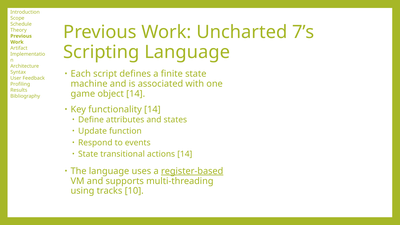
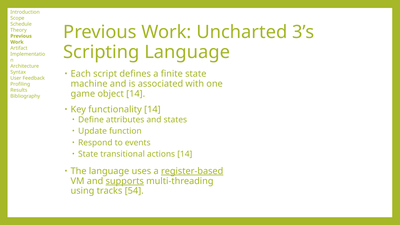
7’s: 7’s -> 3’s (303, 32)
supports underline: none -> present (125, 181)
10: 10 -> 54 (134, 191)
